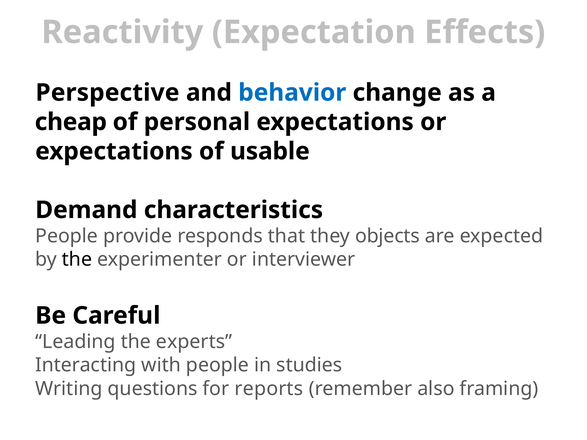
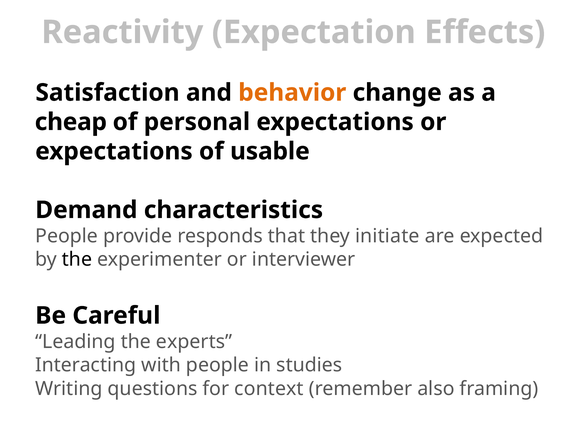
Perspective: Perspective -> Satisfaction (108, 93)
behavior colour: blue -> orange (292, 93)
objects: objects -> initiate (387, 236)
reports: reports -> context (269, 389)
